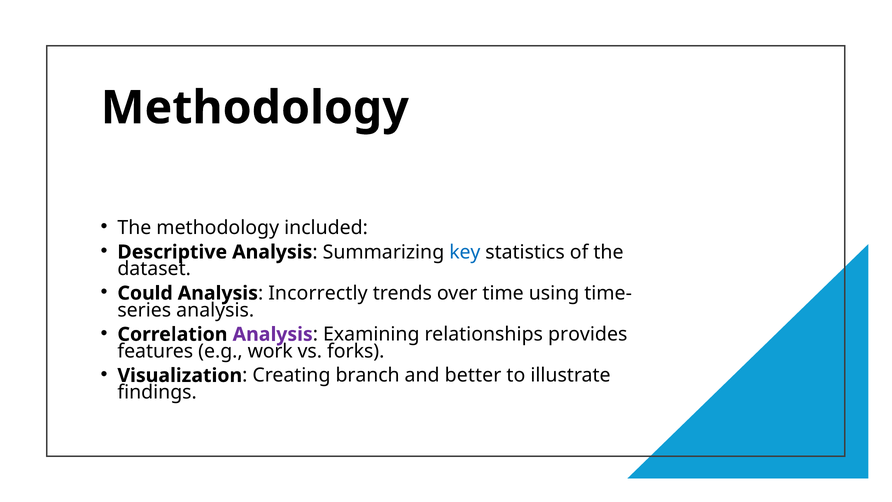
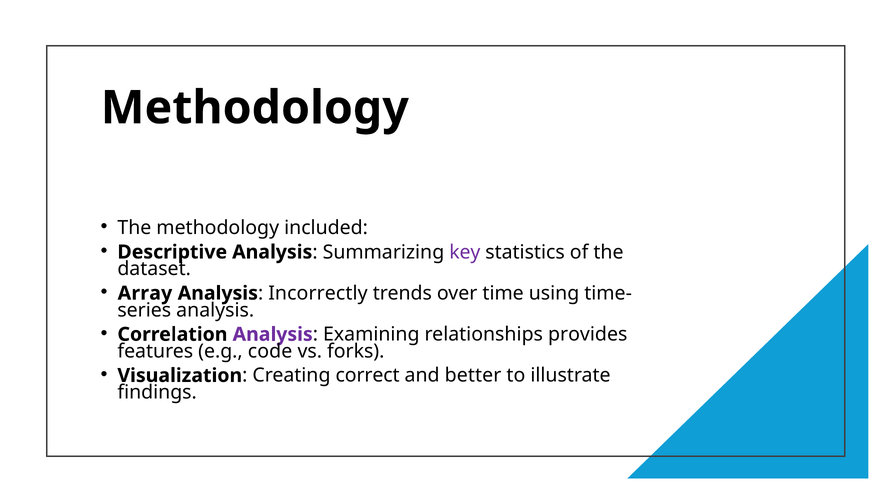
key colour: blue -> purple (465, 252)
Could: Could -> Array (145, 293)
work: work -> code (270, 351)
branch: branch -> correct (368, 375)
